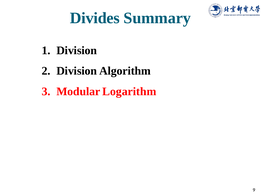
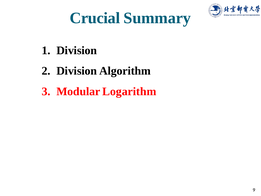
Divides: Divides -> Crucial (95, 18)
